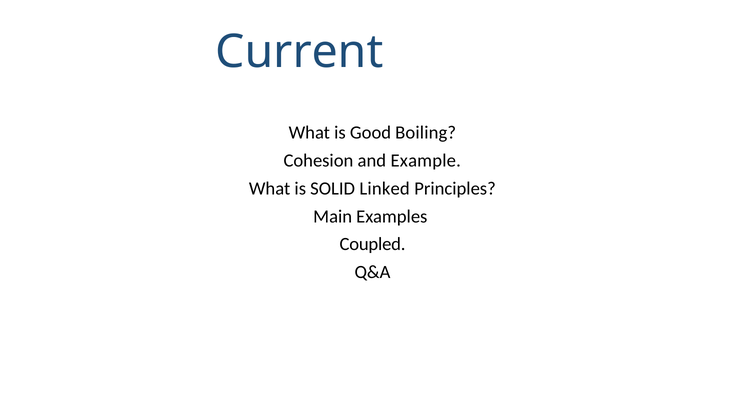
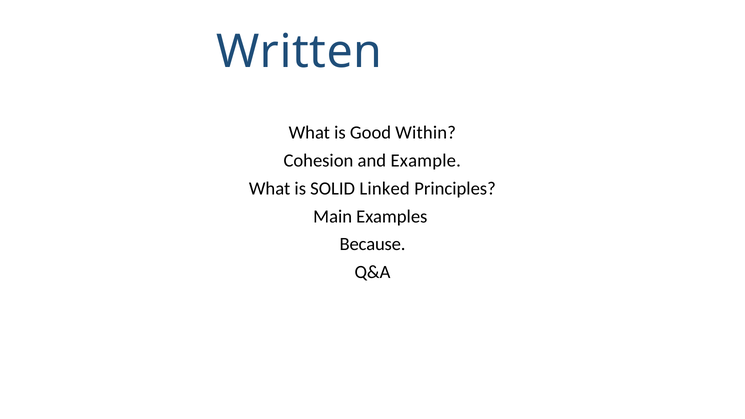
Current: Current -> Written (299, 52)
Boiling: Boiling -> Within (426, 133)
Coupled: Coupled -> Because (373, 244)
